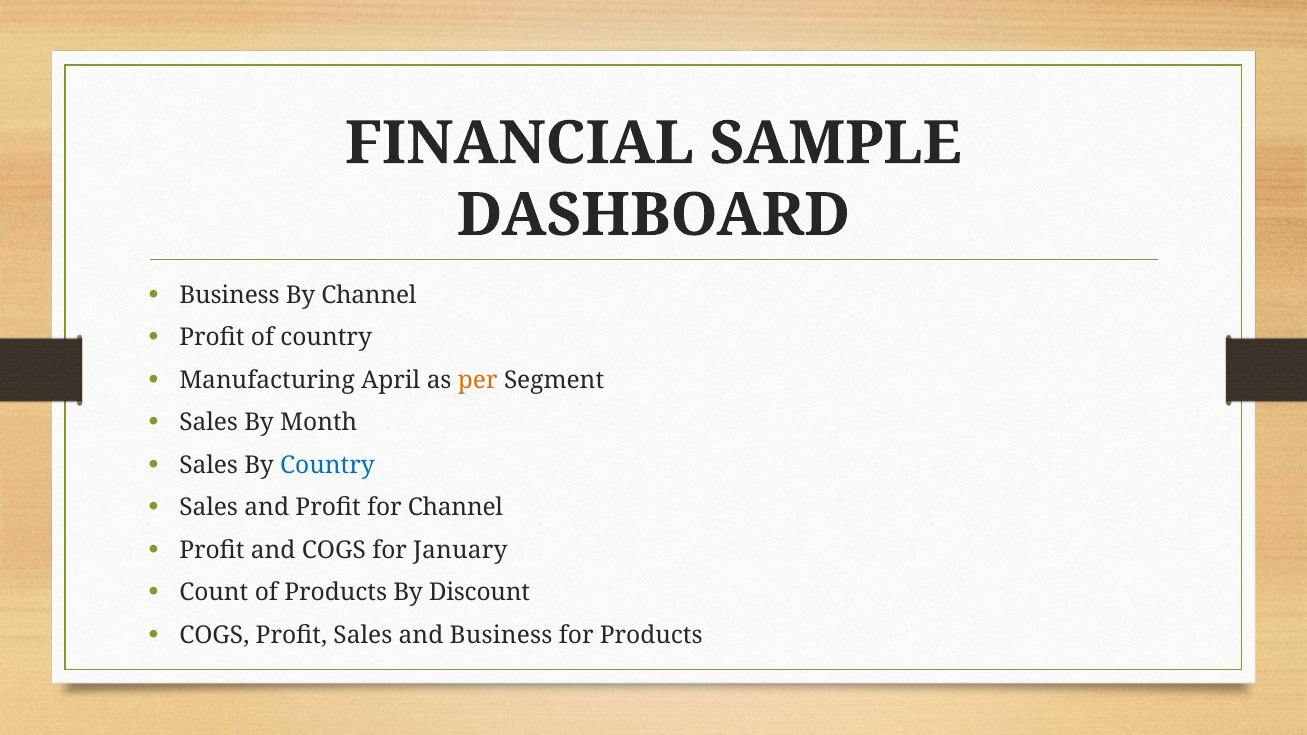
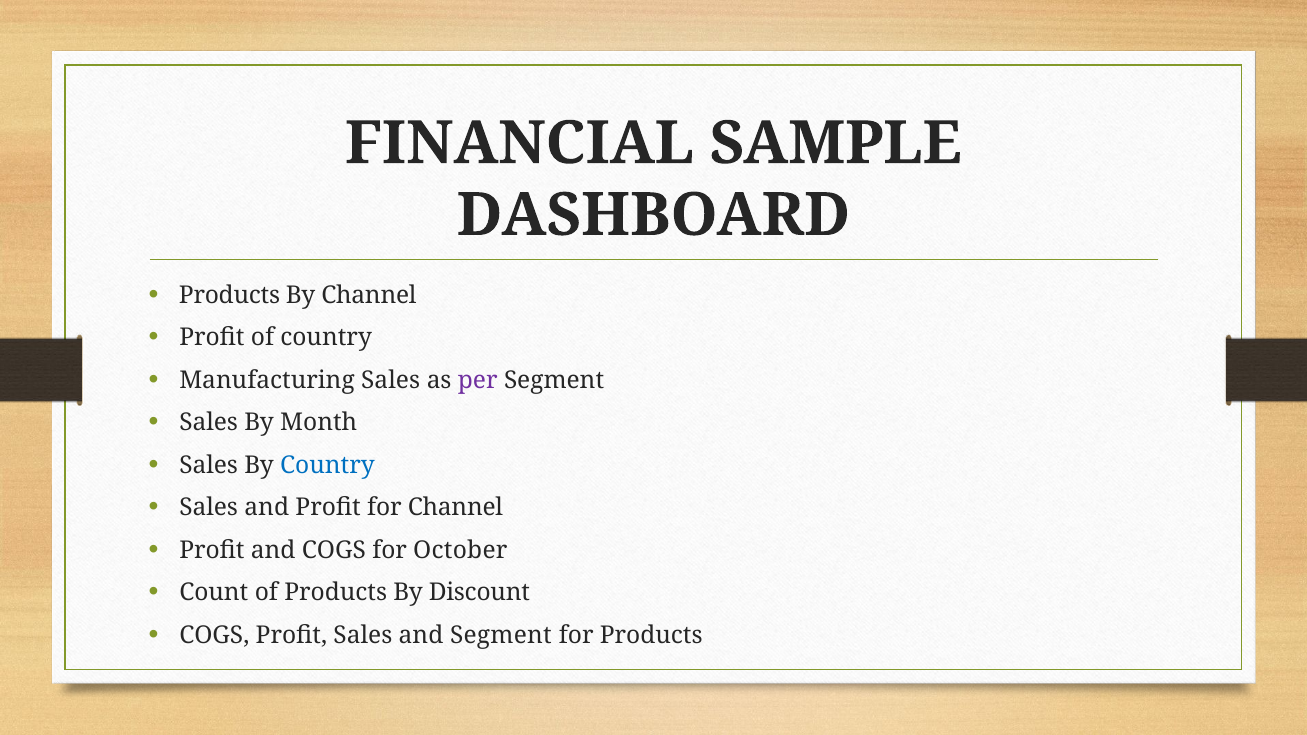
Business: Business -> Products (230, 295)
Manufacturing April: April -> Sales (391, 380)
per colour: orange -> purple (478, 380)
January: January -> October (460, 550)
and Business: Business -> Segment (501, 635)
